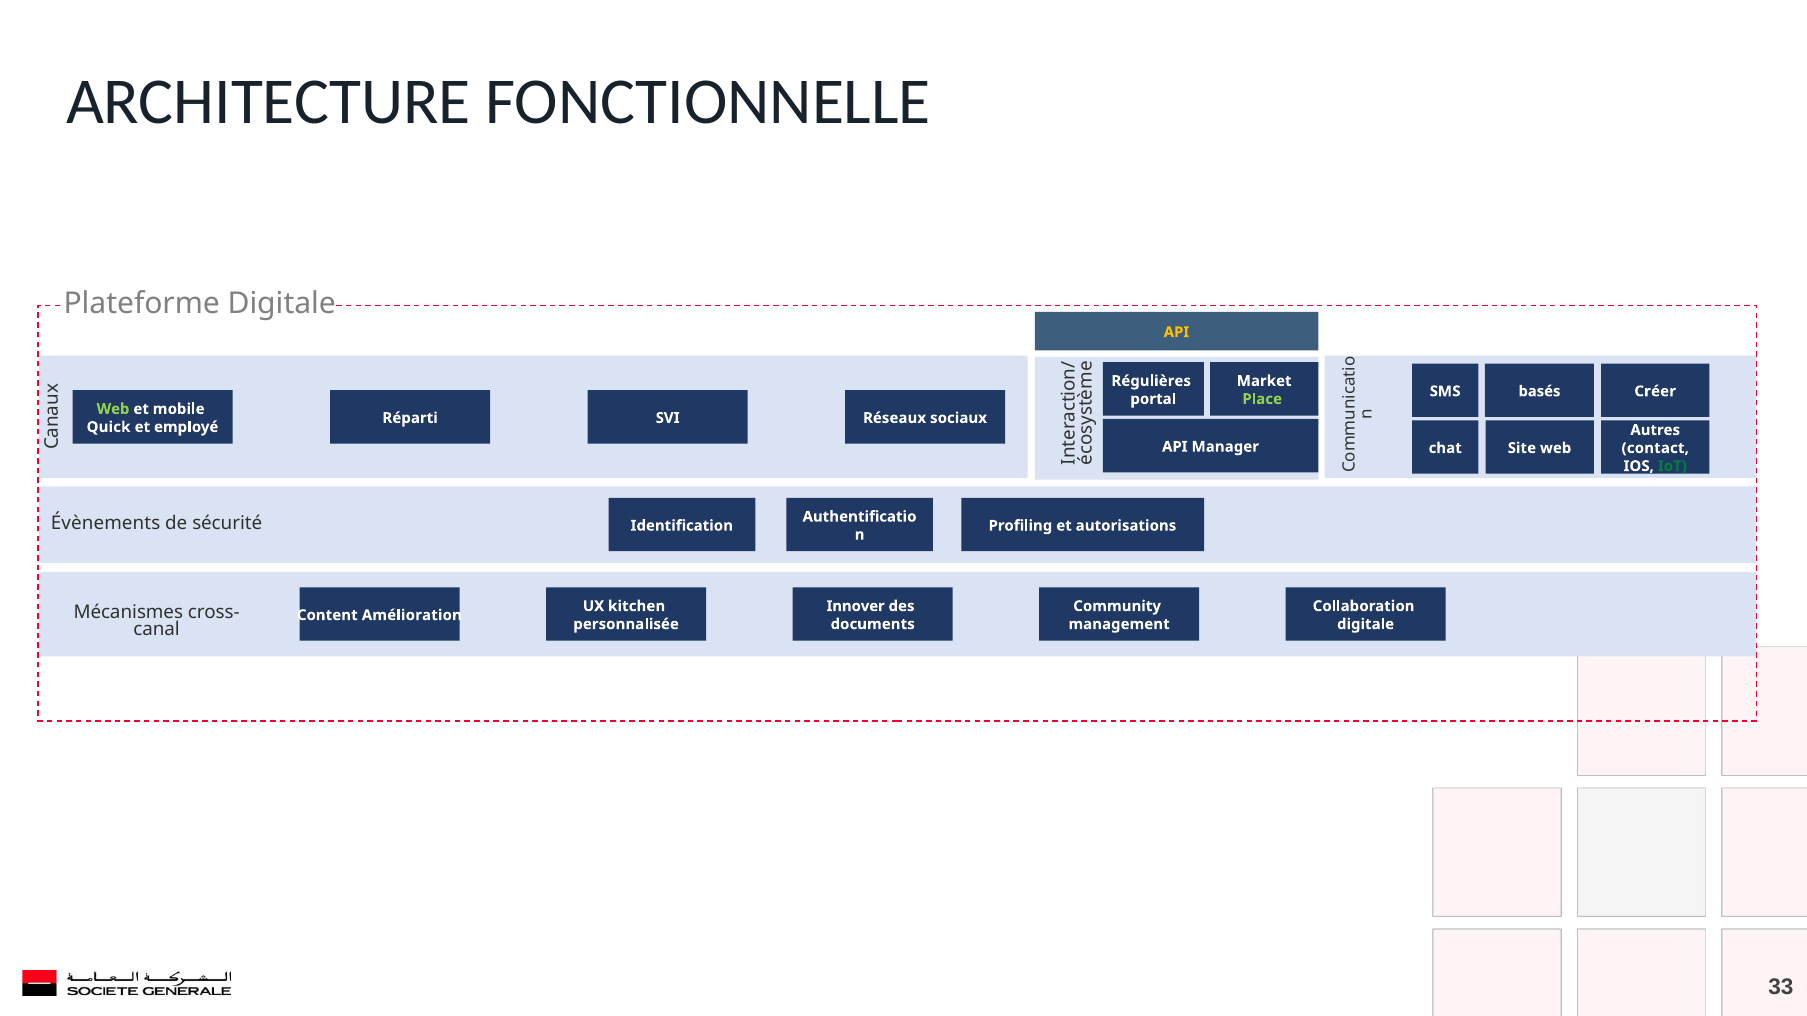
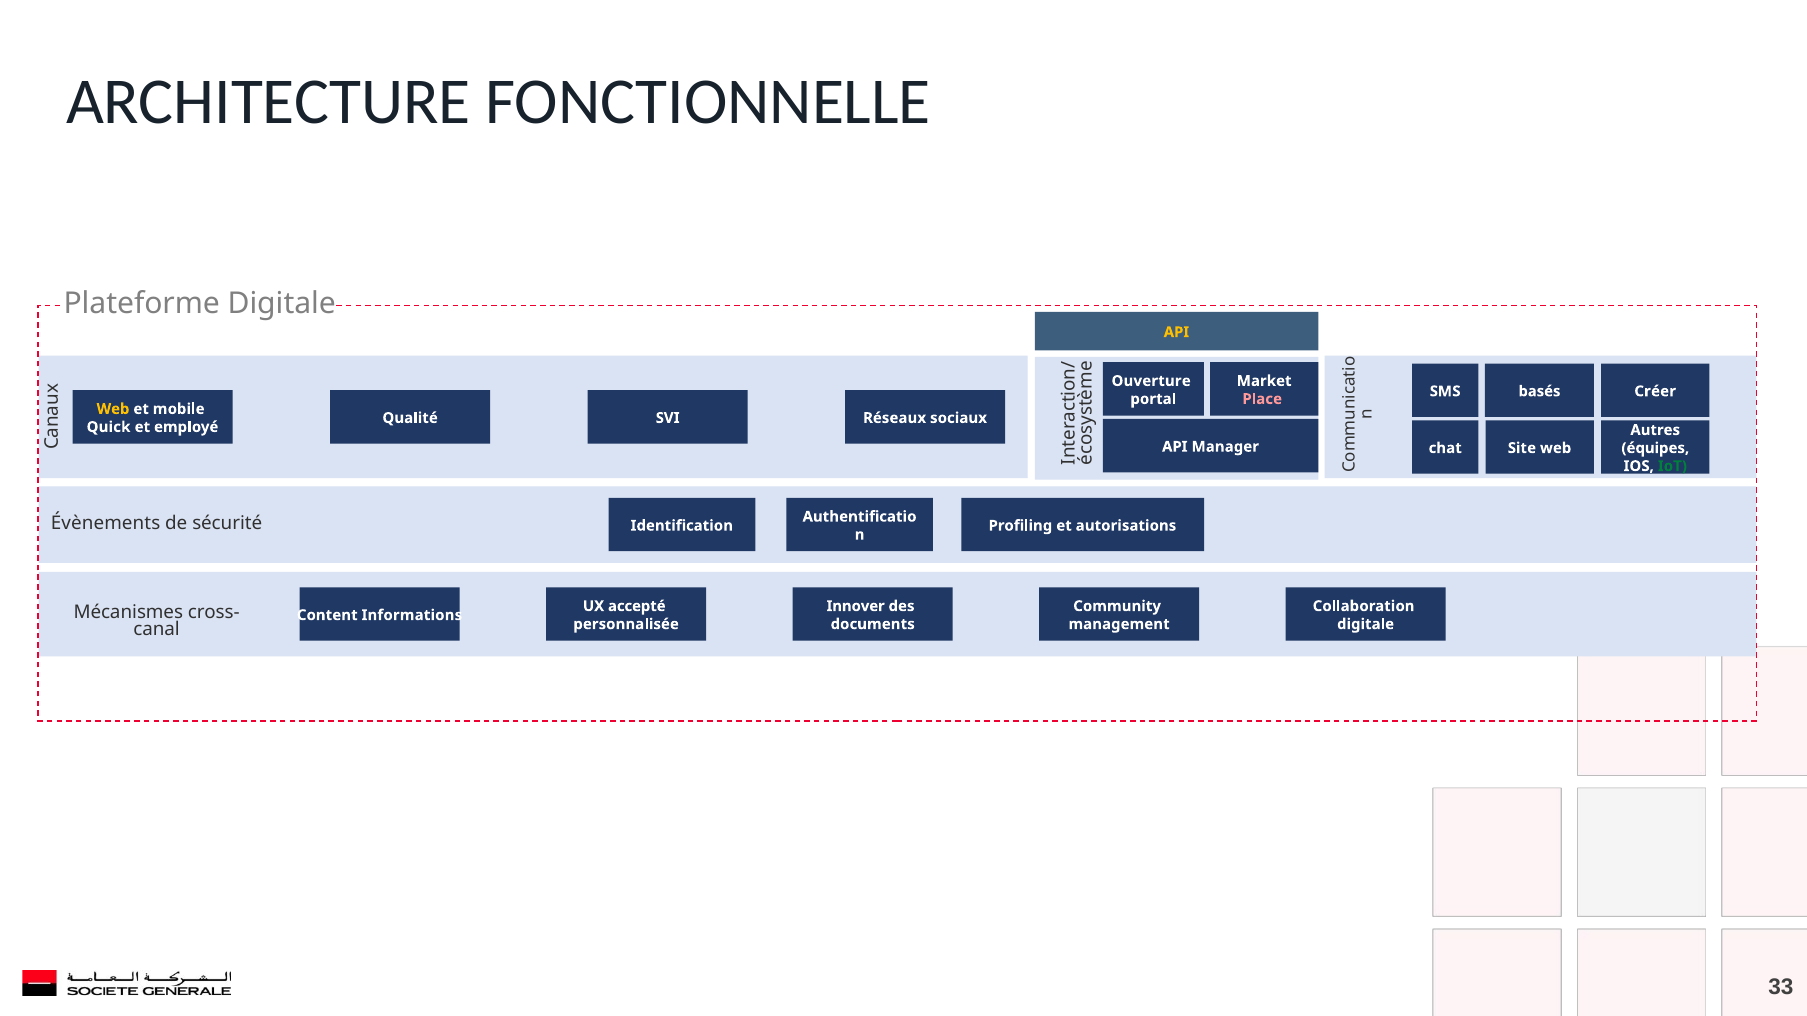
Régulières: Régulières -> Ouverture (1151, 381)
Place colour: light green -> pink (1262, 399)
Web colour: light green -> yellow (113, 409)
Réparti: Réparti -> Qualité (410, 418)
contact: contact -> équipes (1655, 448)
kitchen: kitchen -> accepté (637, 606)
Amélioration: Amélioration -> Informations (412, 615)
